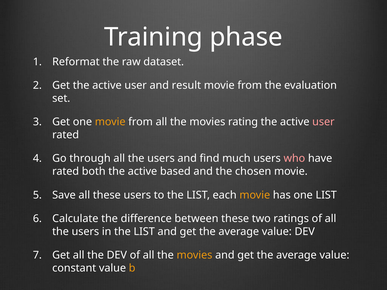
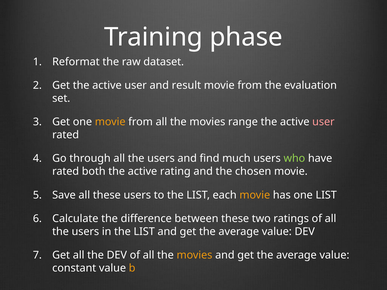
rating: rating -> range (243, 122)
who colour: pink -> light green (294, 159)
based: based -> rating (175, 171)
